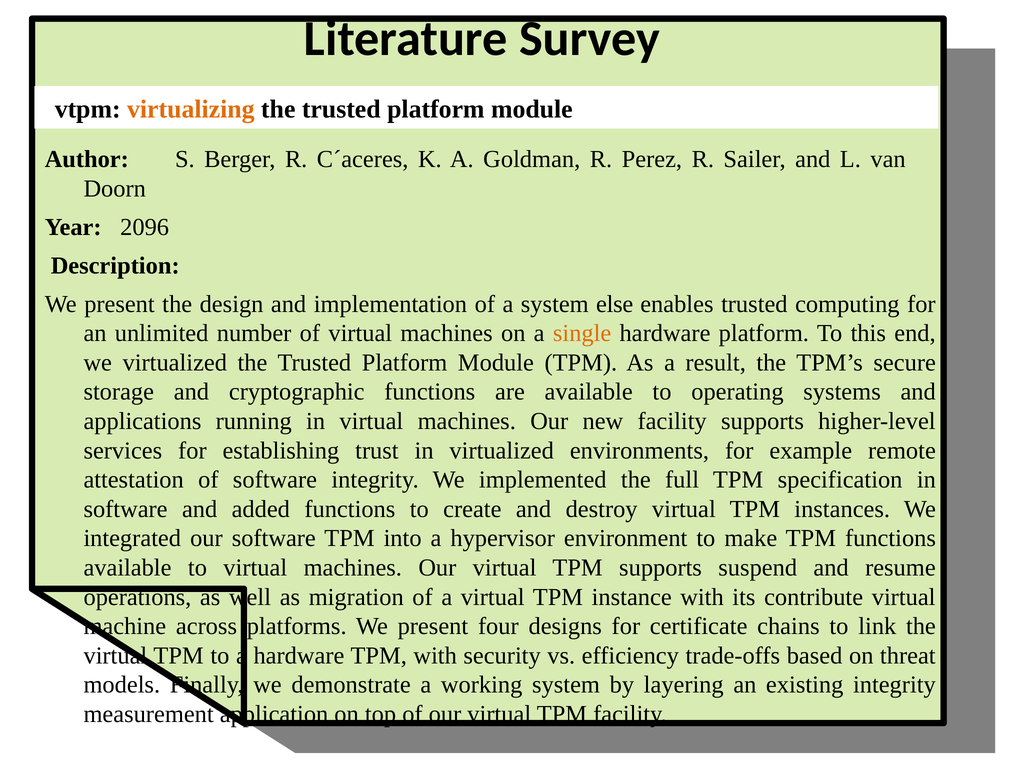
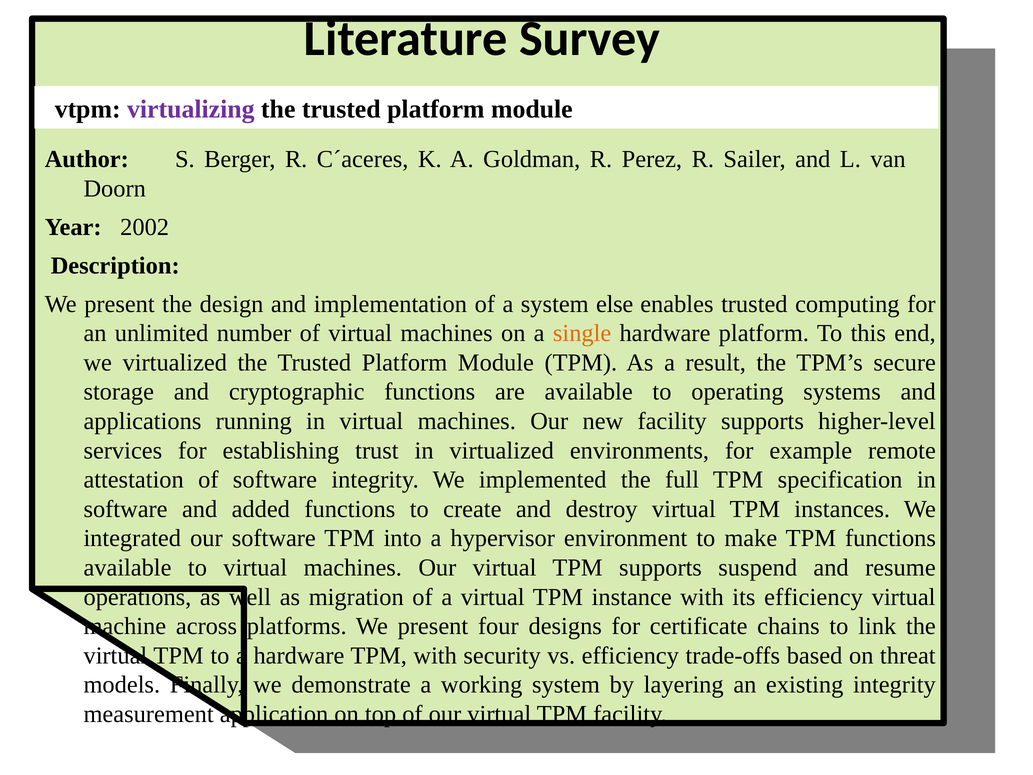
virtualizing colour: orange -> purple (191, 109)
2096: 2096 -> 2002 (145, 227)
its contribute: contribute -> efficiency (814, 597)
